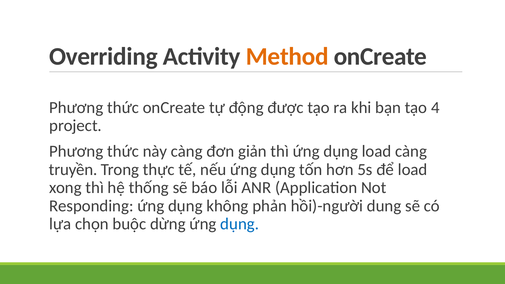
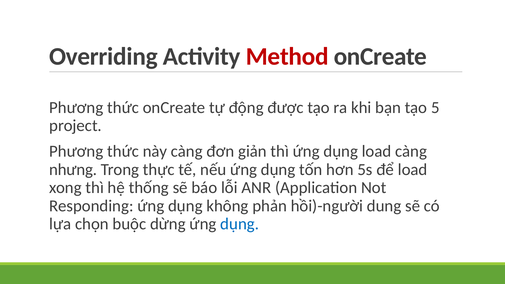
Method colour: orange -> red (287, 57)
4: 4 -> 5 (435, 108)
truyền: truyền -> nhưng (73, 170)
